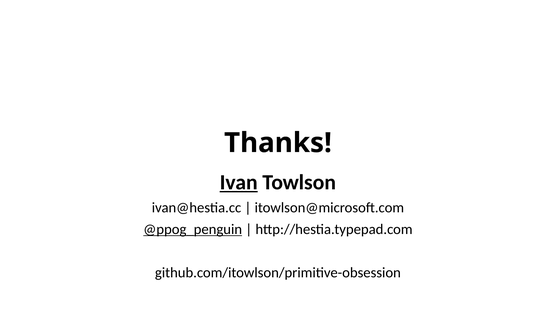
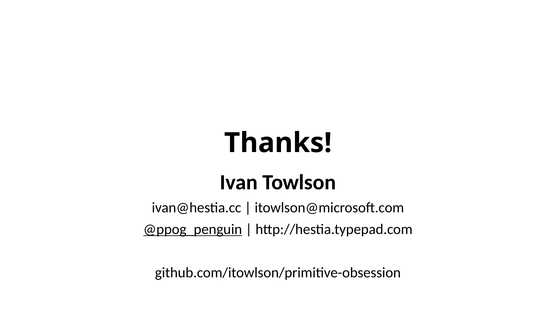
Ivan underline: present -> none (239, 182)
